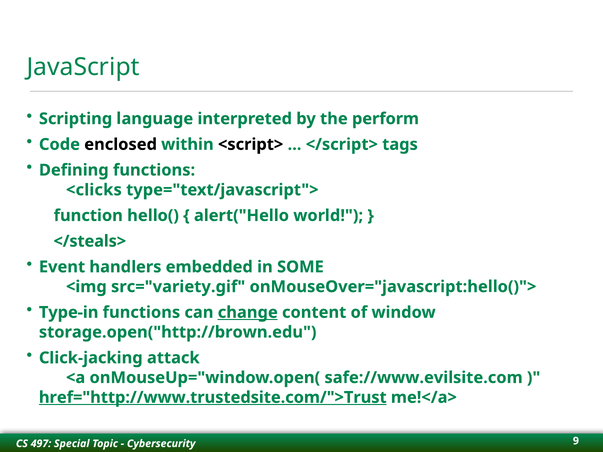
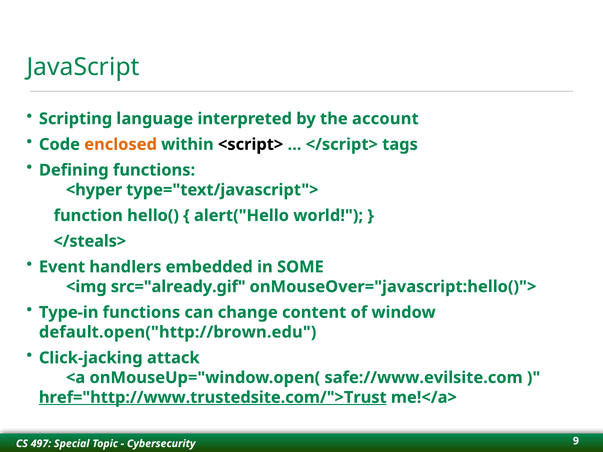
perform: perform -> account (385, 119)
enclosed colour: black -> orange (121, 145)
<clicks: <clicks -> <hyper (94, 190)
src="variety.gif: src="variety.gif -> src="already.gif (178, 287)
change underline: present -> none (248, 313)
storage.open("http://brown.edu: storage.open("http://brown.edu -> default.open("http://brown.edu (178, 332)
